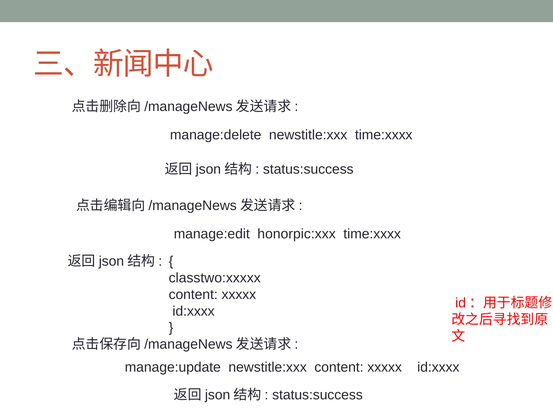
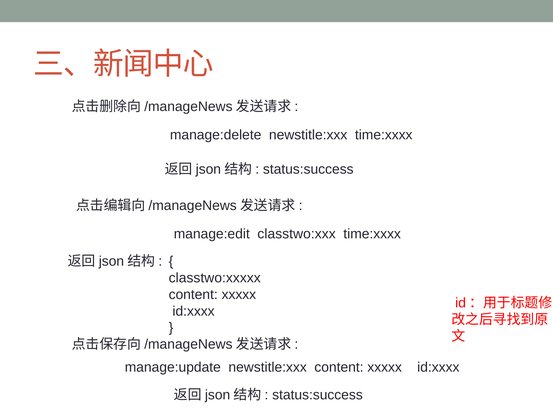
honorpic:xxx: honorpic:xxx -> classtwo:xxx (297, 234)
